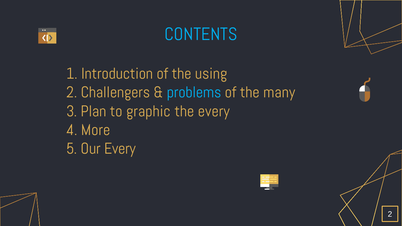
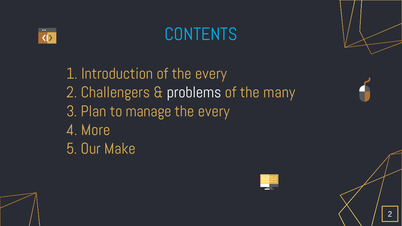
of the using: using -> every (211, 74)
problems colour: light blue -> white (194, 92)
graphic: graphic -> manage (149, 111)
Our Every: Every -> Make (120, 149)
